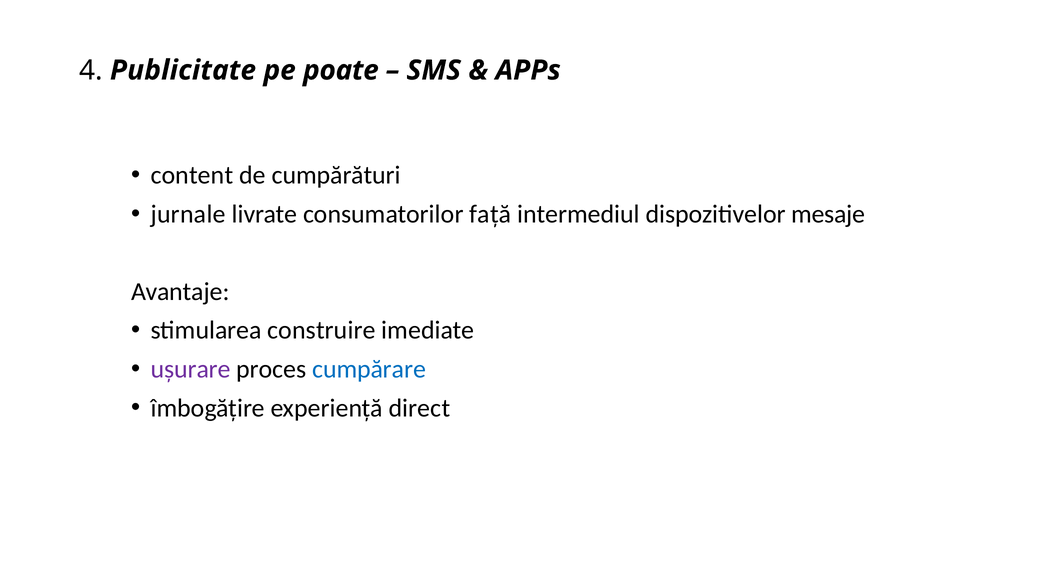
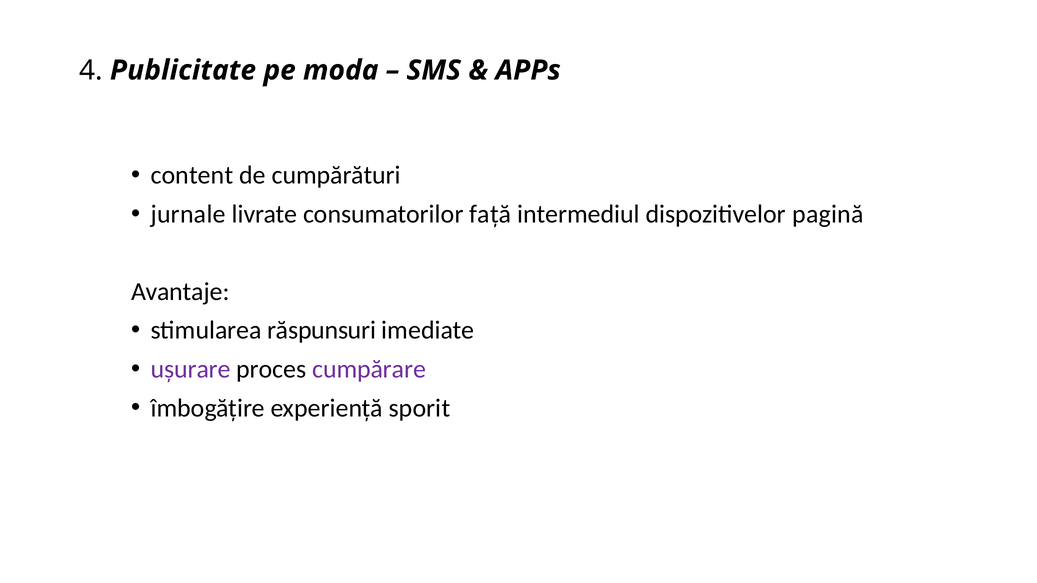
poate: poate -> moda (341, 70)
mesaje: mesaje -> pagină (828, 214)
construire: construire -> răspunsuri (322, 331)
cumpărare colour: blue -> purple (369, 369)
direct: direct -> sporit (419, 408)
